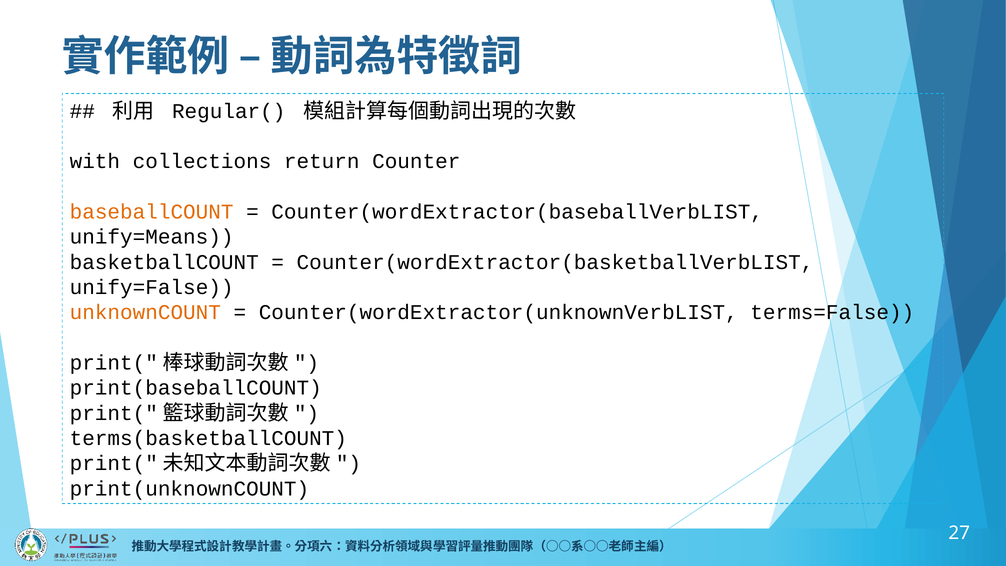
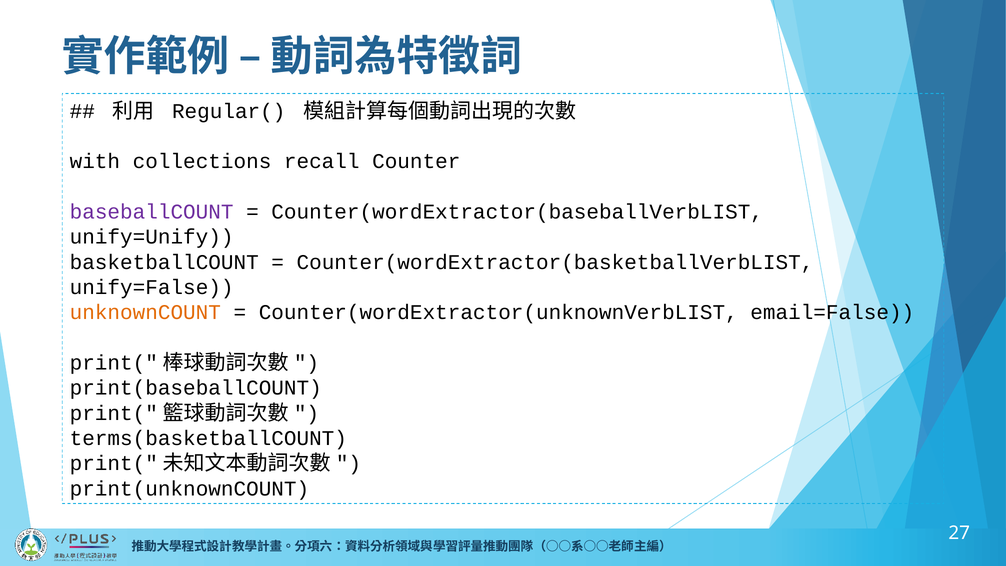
return: return -> recall (322, 162)
baseballCOUNT colour: orange -> purple (152, 212)
unify=Means: unify=Means -> unify=Unify (152, 237)
terms=False: terms=False -> email=False (832, 312)
